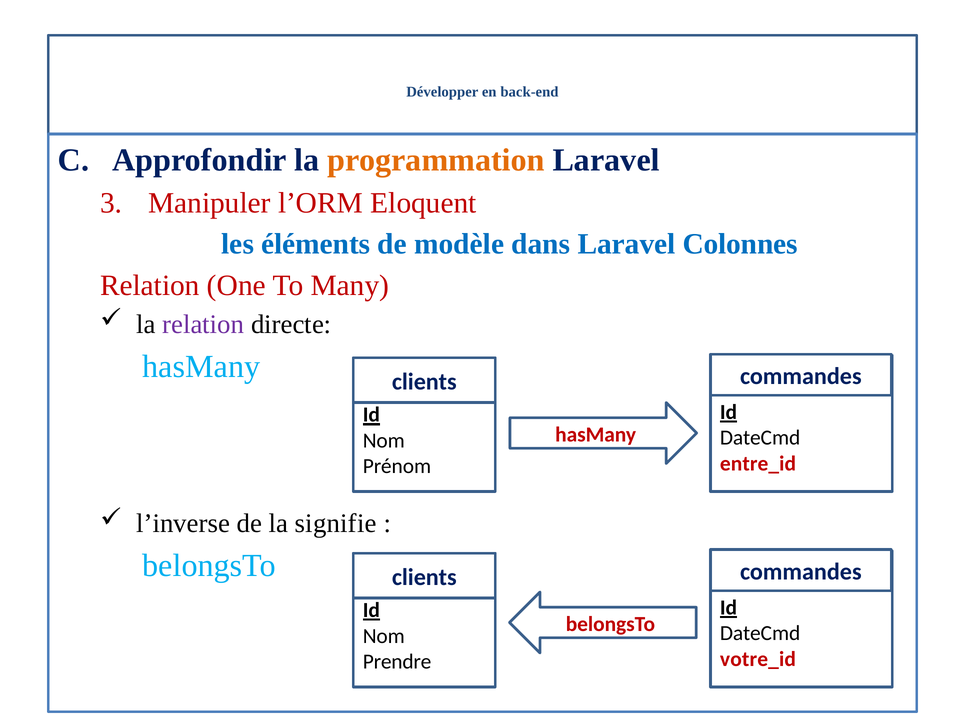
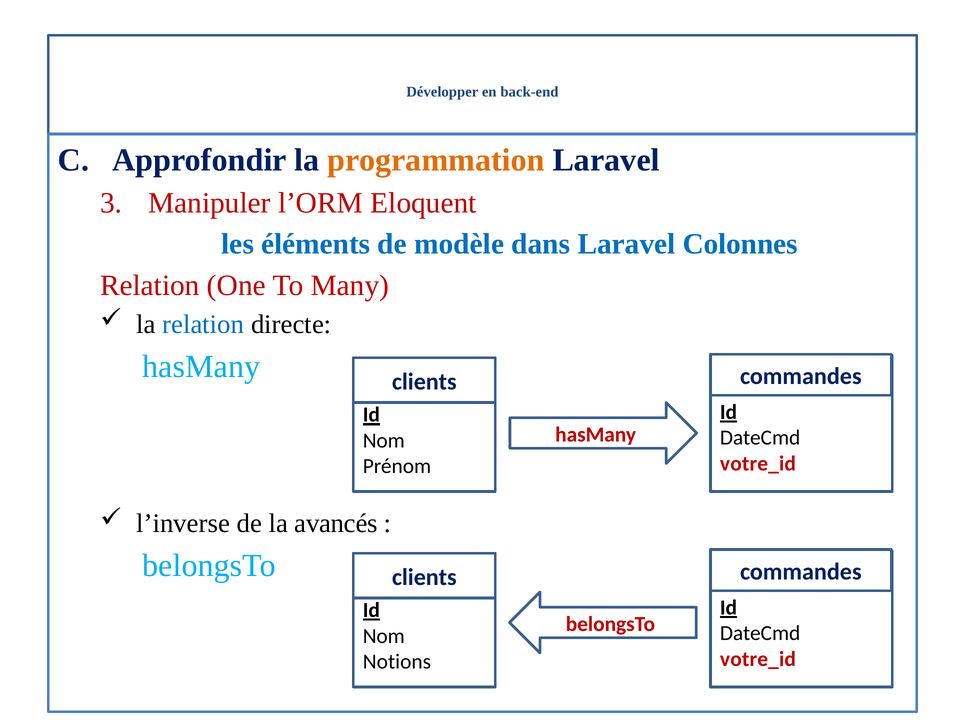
relation colour: purple -> blue (203, 324)
entre_id: entre_id -> votre_id (758, 463)
signifie: signifie -> avancés (336, 523)
Prendre: Prendre -> Notions (397, 662)
